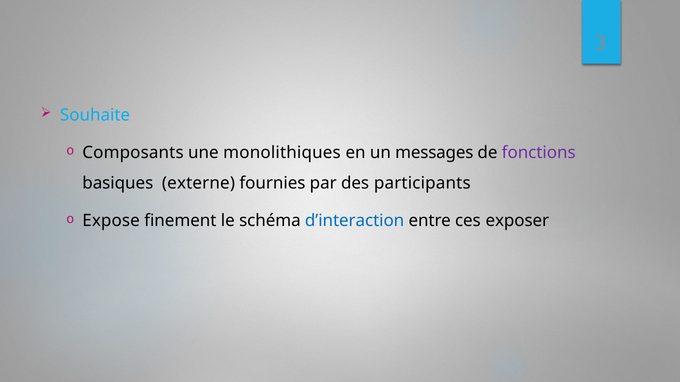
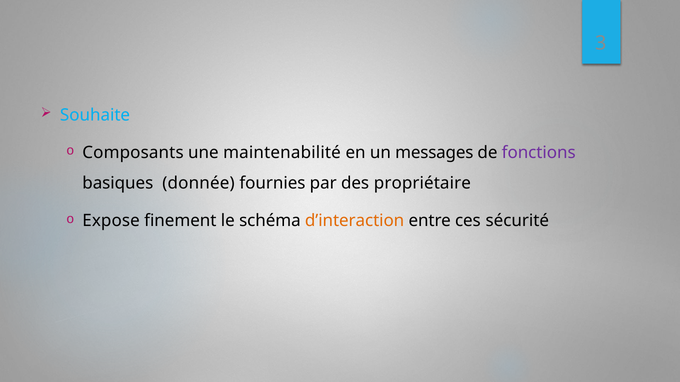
monolithiques: monolithiques -> maintenabilité (282, 153)
externe: externe -> donnée (198, 183)
participants: participants -> propriétaire (422, 183)
d’interaction colour: blue -> orange (355, 221)
exposer: exposer -> sécurité (517, 221)
